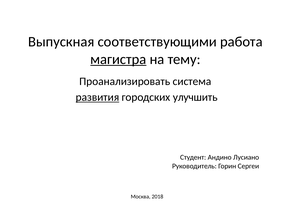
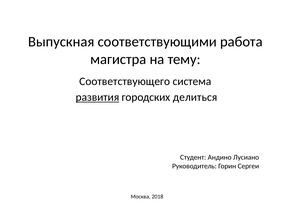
магистра underline: present -> none (118, 59)
Проанализировать: Проанализировать -> Соответствующего (125, 81)
улучшить: улучшить -> делиться (195, 97)
